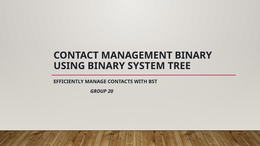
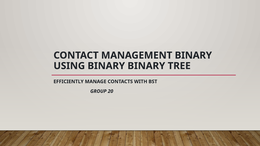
BINARY SYSTEM: SYSTEM -> BINARY (146, 66)
